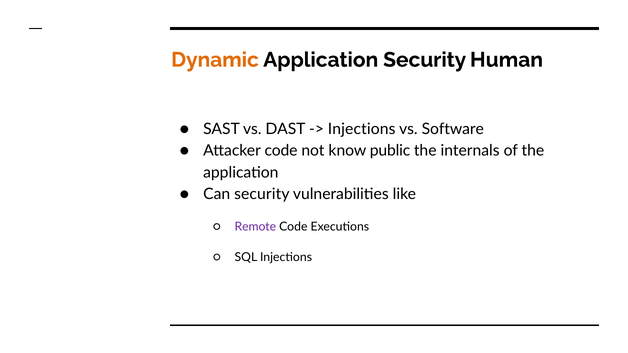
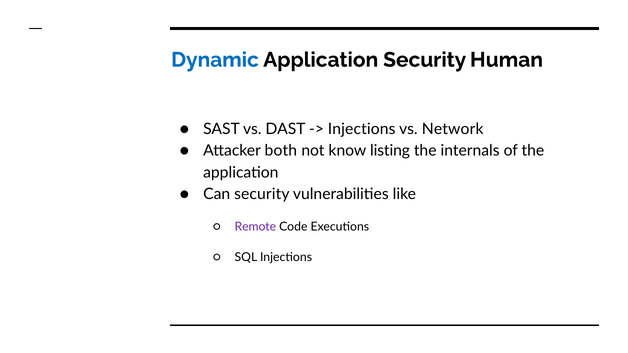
Dynamic colour: orange -> blue (215, 60)
Software: Software -> Network (453, 129)
Attacker code: code -> both (281, 151)
public: public -> listing (390, 151)
